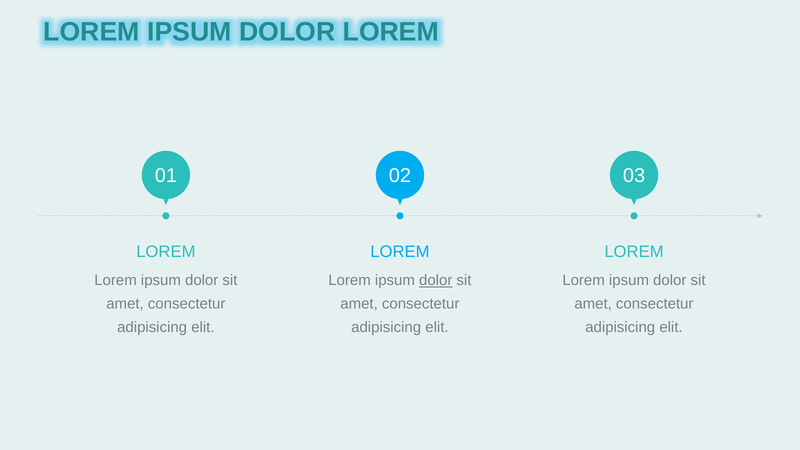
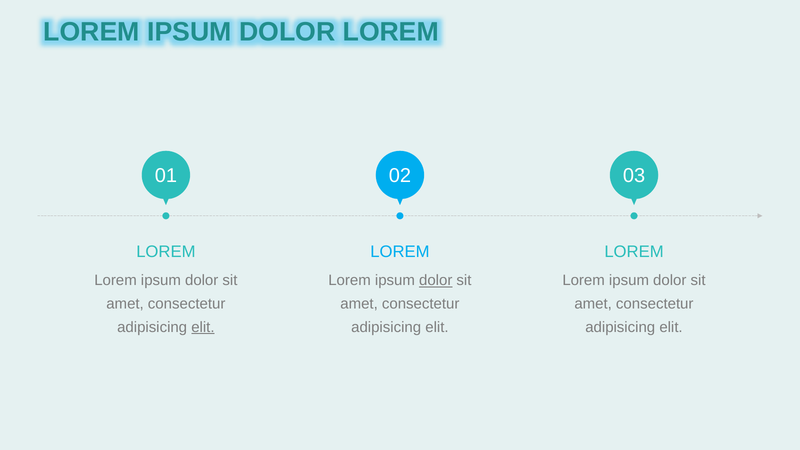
elit underline: none -> present (203, 327)
